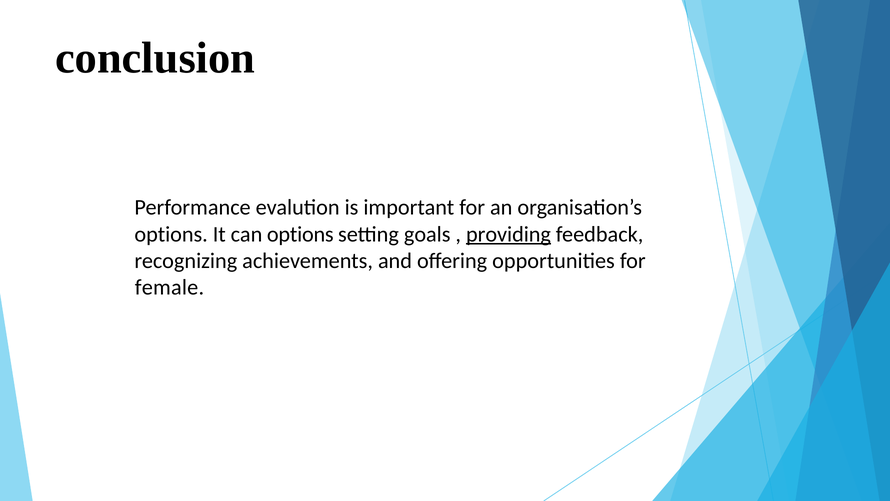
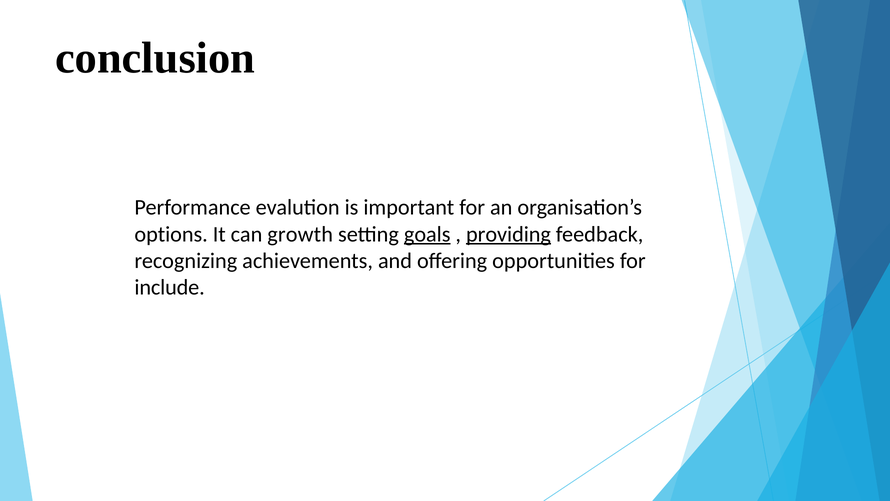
can options: options -> growth (300, 234)
goals underline: none -> present (427, 234)
female: female -> include (170, 287)
